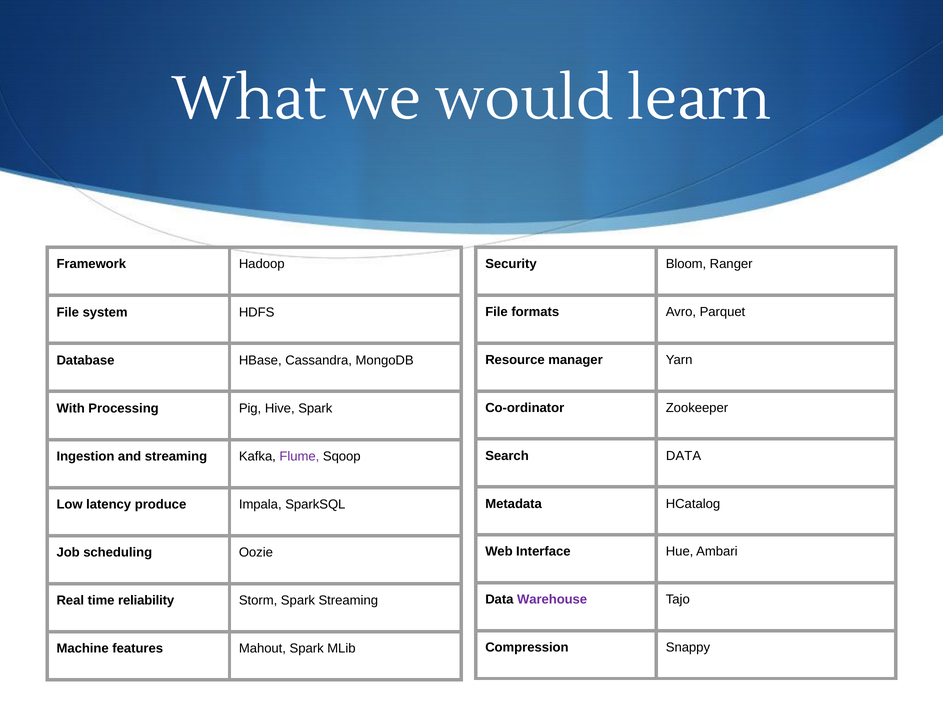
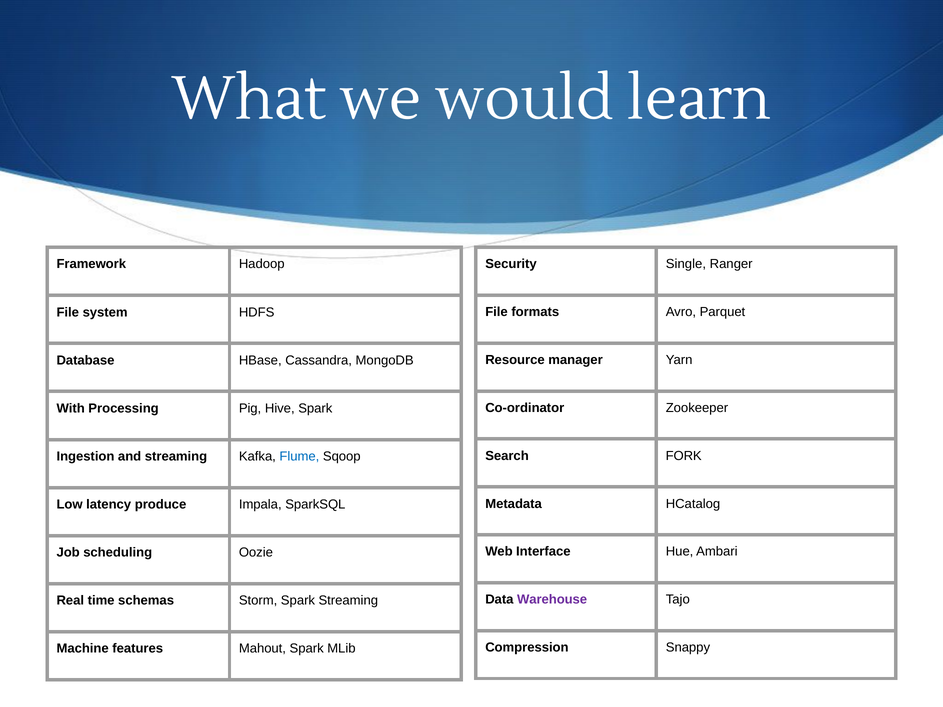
Bloom: Bloom -> Single (686, 264)
Search DATA: DATA -> FORK (684, 456)
Flume colour: purple -> blue (299, 457)
reliability: reliability -> schemas (146, 601)
